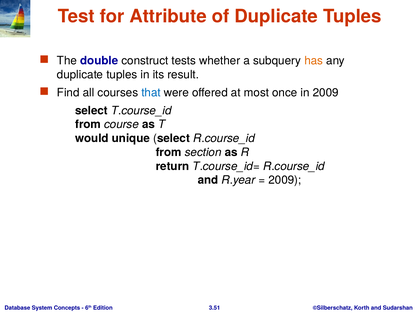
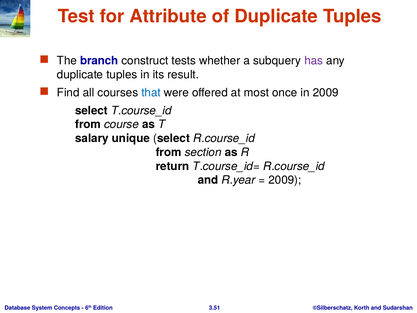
double: double -> branch (99, 61)
has colour: orange -> purple (314, 61)
would: would -> salary (92, 138)
